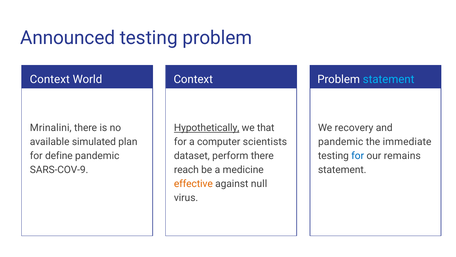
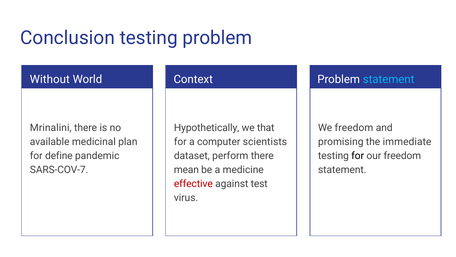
Announced: Announced -> Conclusion (68, 38)
Context: Context -> Without (50, 79)
Hypothetically underline: present -> none (207, 128)
We recovery: recovery -> freedom (354, 128)
simulated: simulated -> medicinal (94, 142)
pandemic: pandemic -> promising (341, 142)
for colour: blue -> black (358, 156)
our remains: remains -> freedom (402, 156)
SARS-COV-9: SARS-COV-9 -> SARS-COV-7 (59, 170)
reach: reach -> mean (186, 170)
effective colour: orange -> red (193, 184)
null: null -> test (259, 184)
